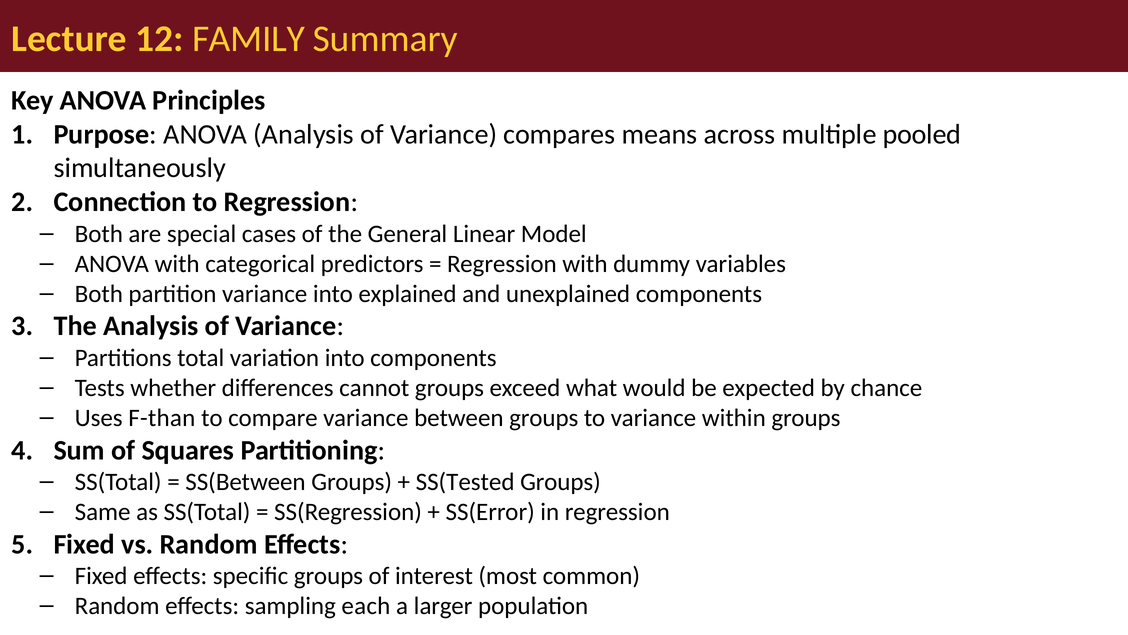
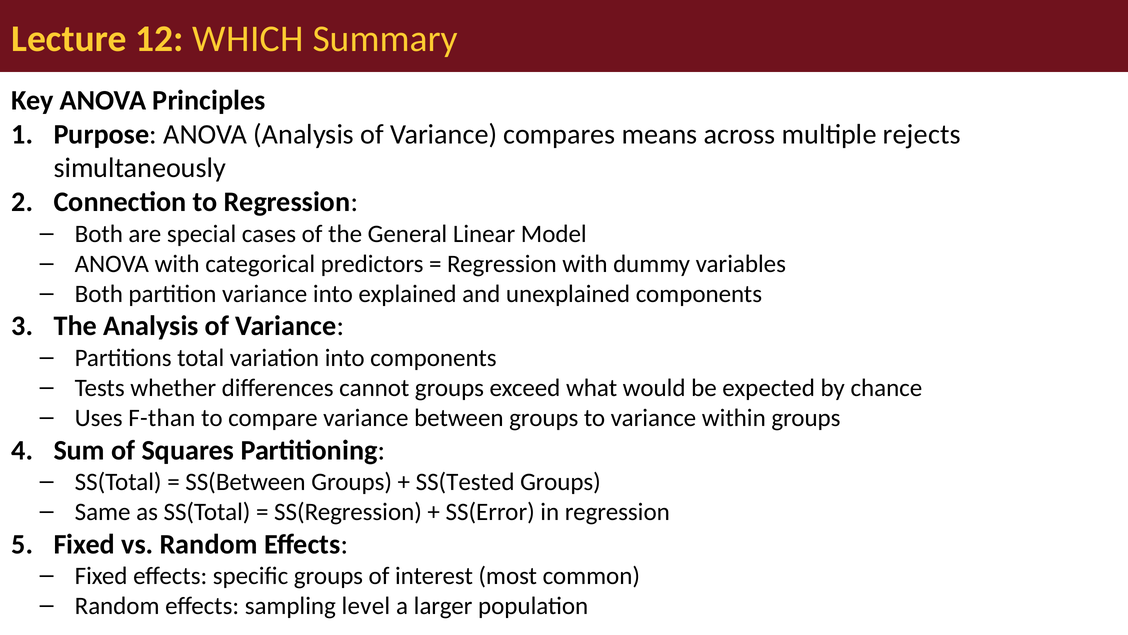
FAMILY: FAMILY -> WHICH (248, 39)
pooled: pooled -> rejects (922, 134)
each: each -> level (366, 606)
